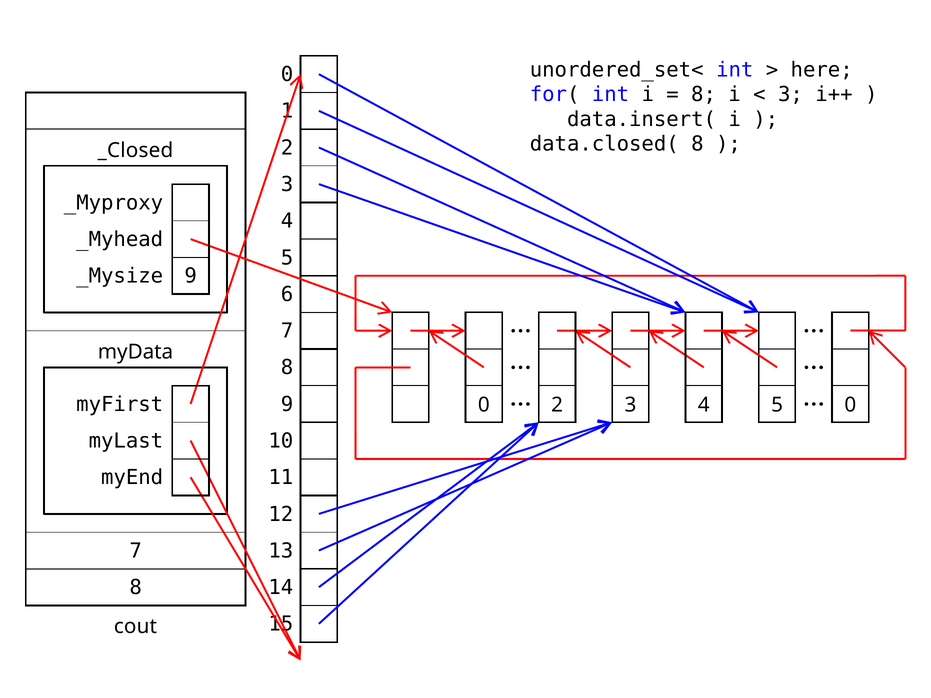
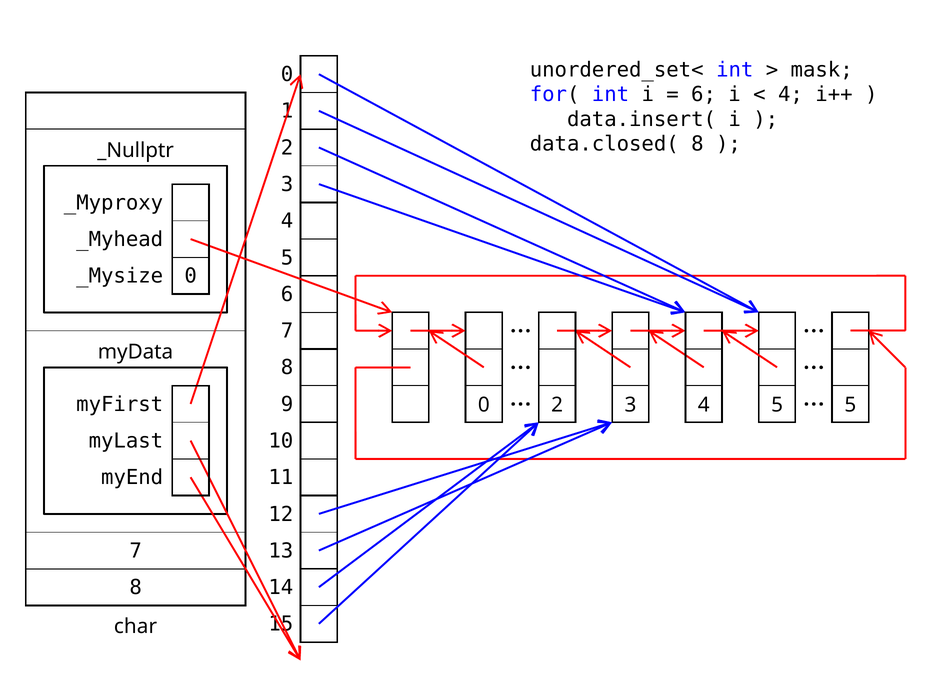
here: here -> mask (822, 70)
8: 8 -> 6 (704, 95)
3: 3 -> 4 (790, 95)
_Closed: _Closed -> _Nullptr (136, 150)
9: 9 -> 0 (191, 276)
3 0: 0 -> 5 (850, 405)
cout: cout -> char (135, 627)
